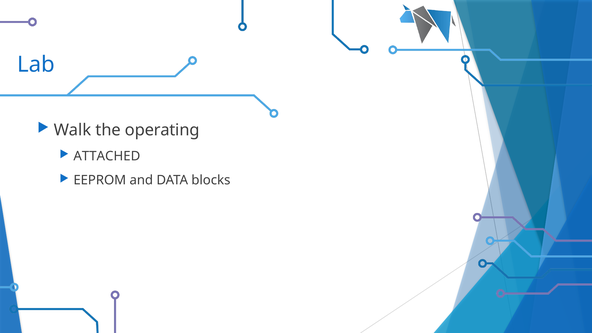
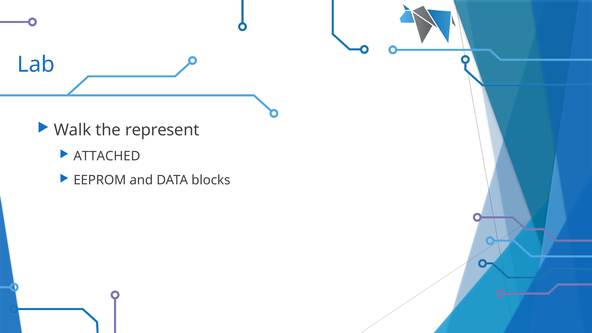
operating: operating -> represent (162, 130)
